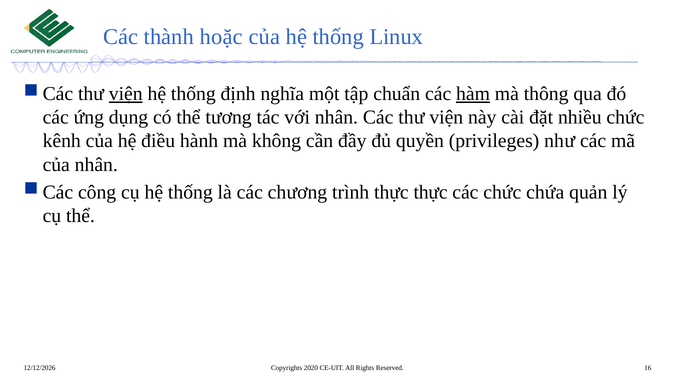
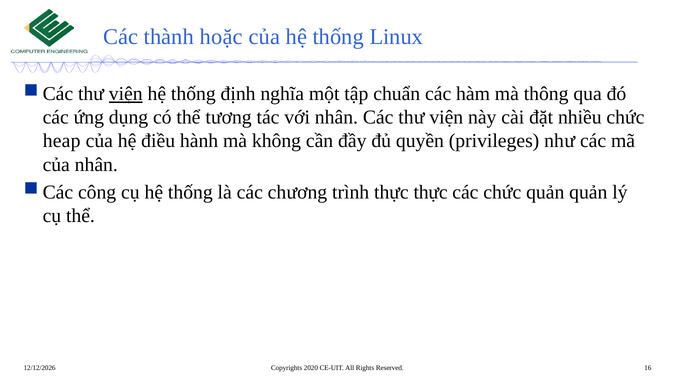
hàm underline: present -> none (473, 94)
kênh: kênh -> heap (62, 141)
chức chứa: chứa -> quản (545, 192)
